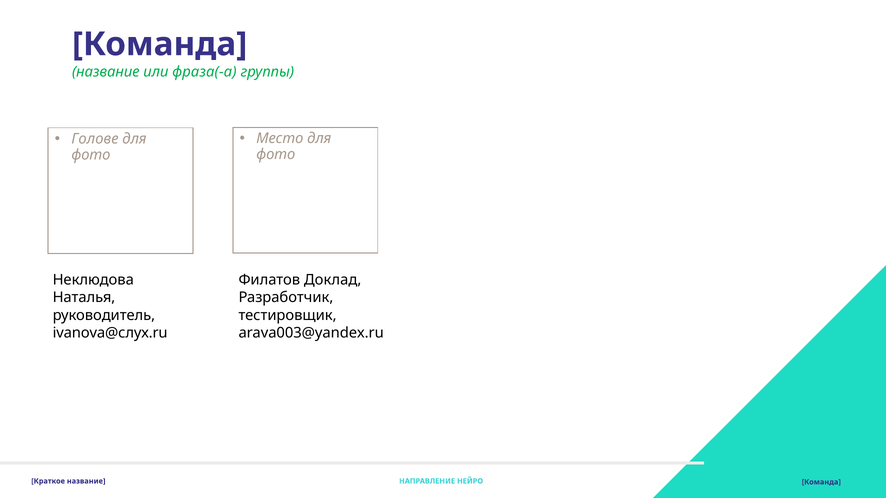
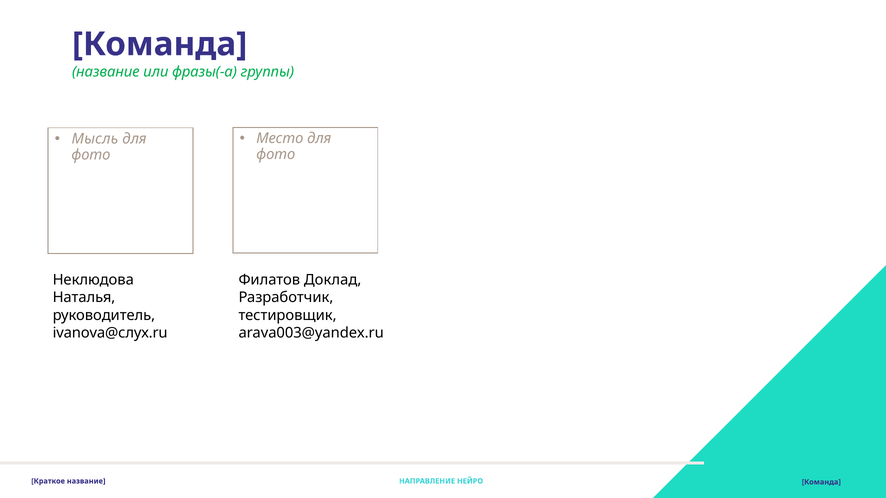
фраза(-а: фраза(-а -> фразы(-а (205, 72)
Голове: Голове -> Мысль (95, 139)
